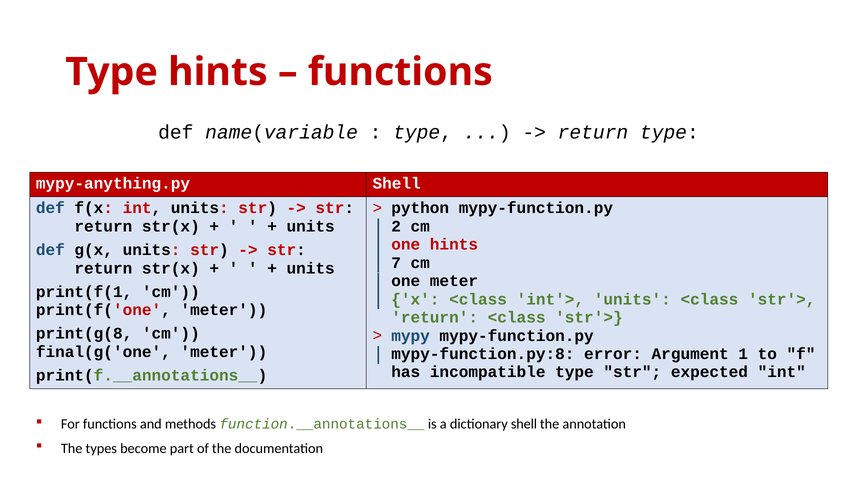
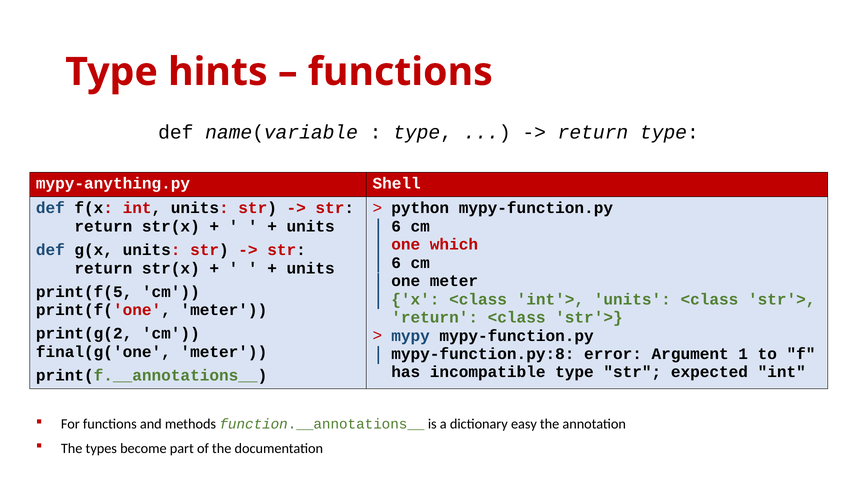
2: 2 -> 6 (396, 226)
one hints: hints -> which (454, 245)
7: 7 -> 6 (396, 263)
print(f(1: print(f(1 -> print(f(5 (84, 292)
print(g(8: print(g(8 -> print(g(2 (84, 334)
dictionary shell: shell -> easy (524, 424)
